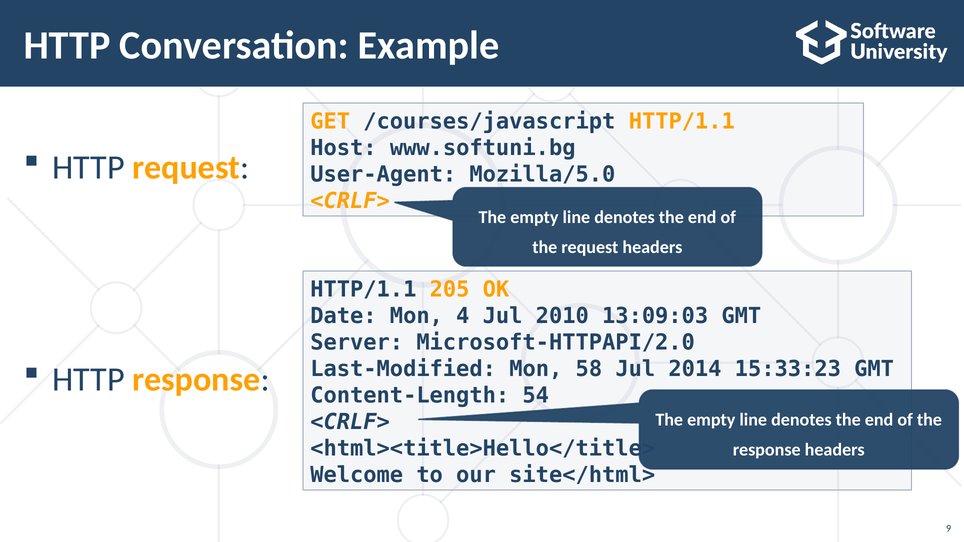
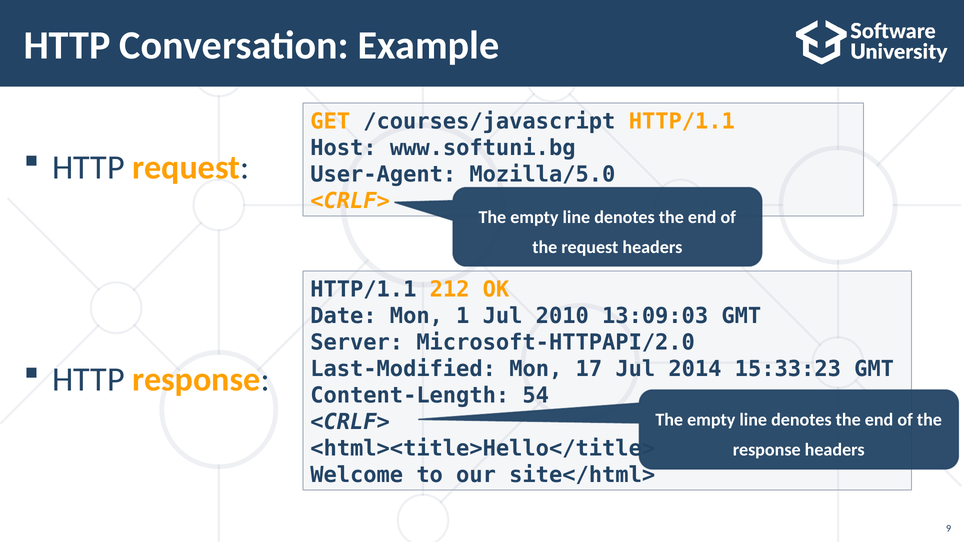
205: 205 -> 212 (450, 289)
4: 4 -> 1 (463, 316)
58: 58 -> 17 (589, 369)
